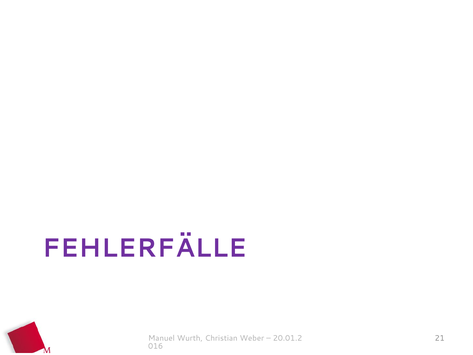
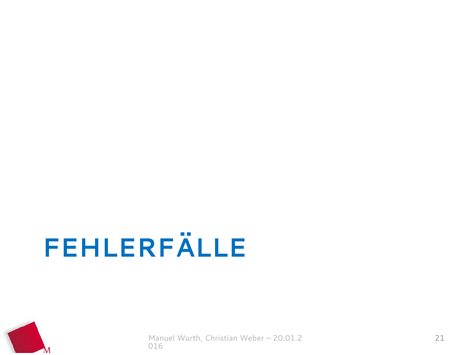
FEHLERFÄLLE colour: purple -> blue (144, 248)
